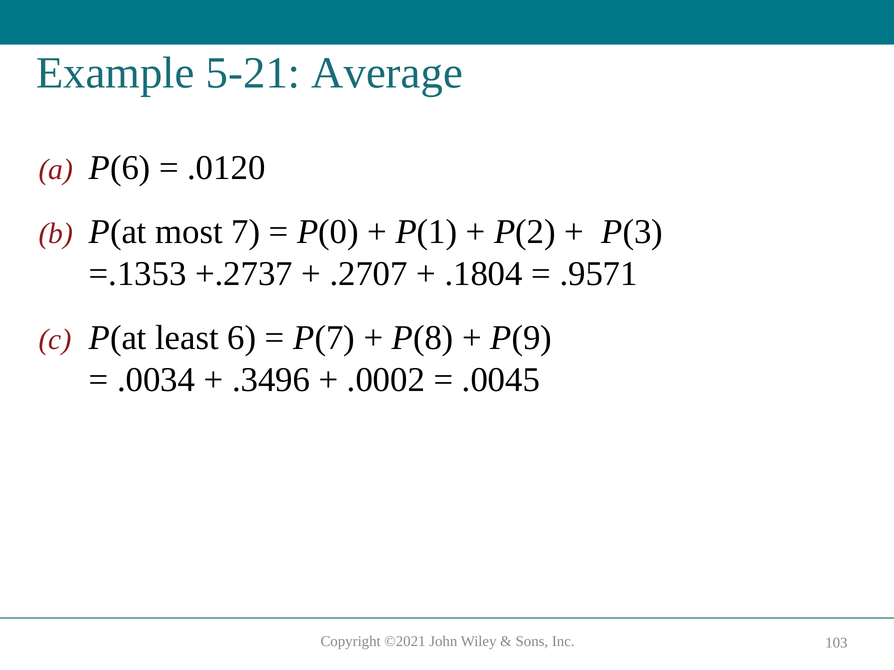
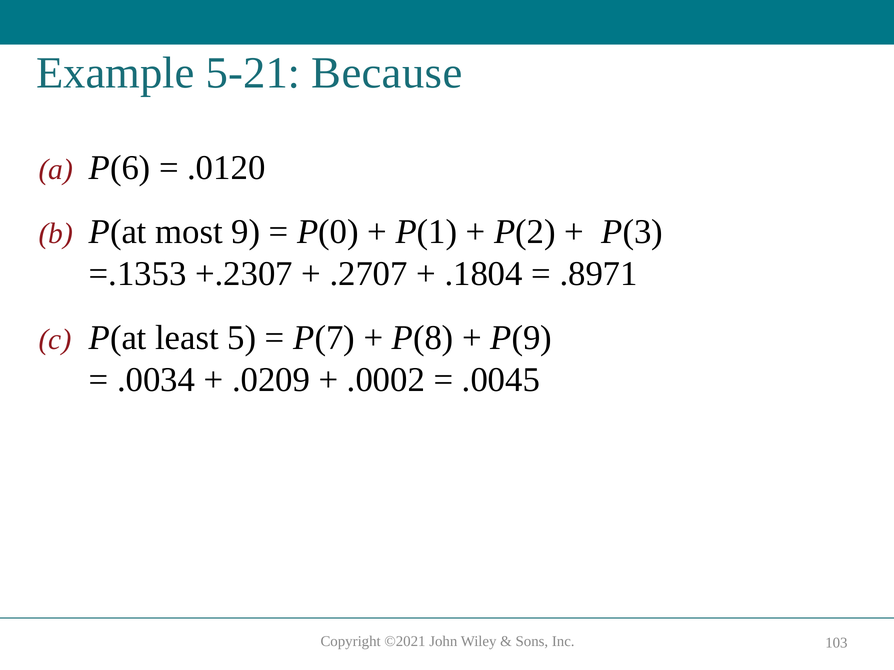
Average: Average -> Because (387, 73)
7: 7 -> 9 (246, 232)
+.2737: +.2737 -> +.2307 (244, 274)
.9571: .9571 -> .8971 (599, 274)
6: 6 -> 5 (242, 338)
.3496: .3496 -> .0209 (271, 380)
